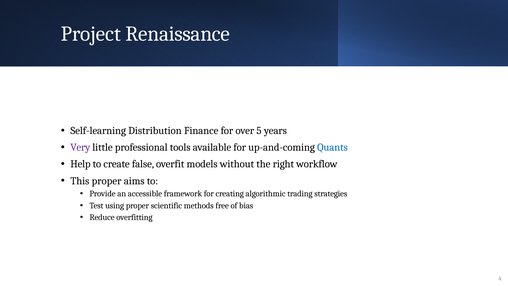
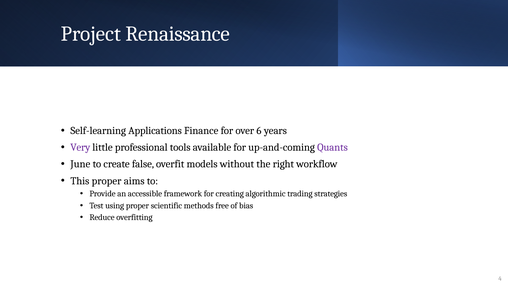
Distribution: Distribution -> Applications (155, 131)
5: 5 -> 6 (259, 131)
Quants colour: blue -> purple (333, 147)
Help: Help -> June (80, 164)
